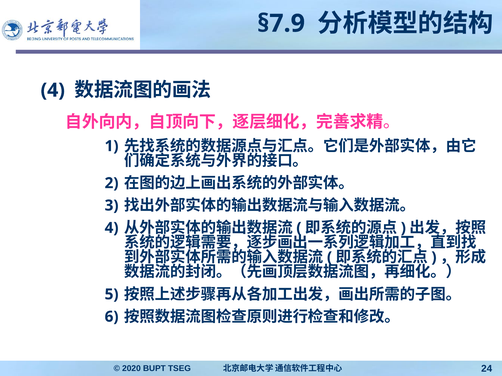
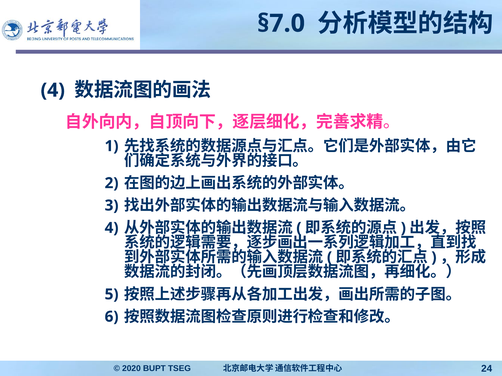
§7.9: §7.9 -> §7.0 (281, 23)
